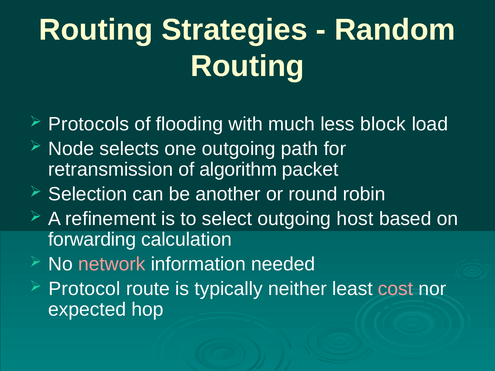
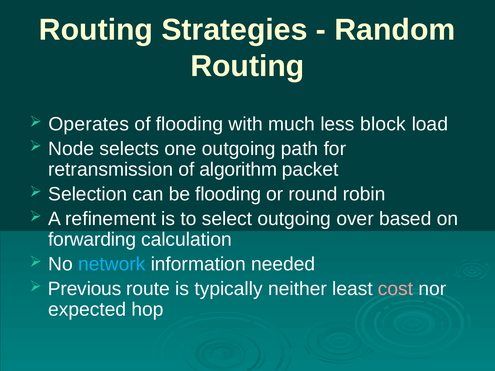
Protocols: Protocols -> Operates (89, 124)
be another: another -> flooding (228, 194)
host: host -> over (355, 219)
network colour: pink -> light blue (112, 264)
Protocol: Protocol -> Previous (85, 289)
